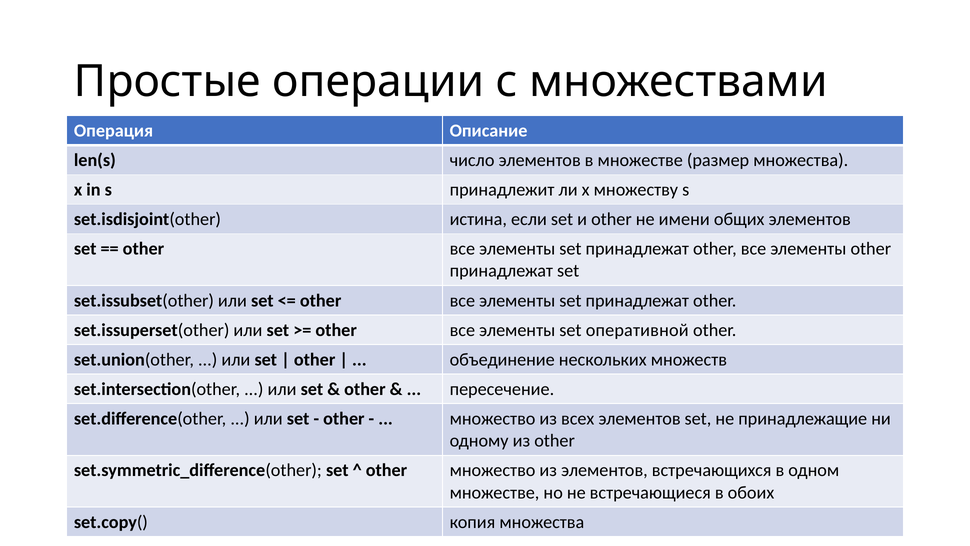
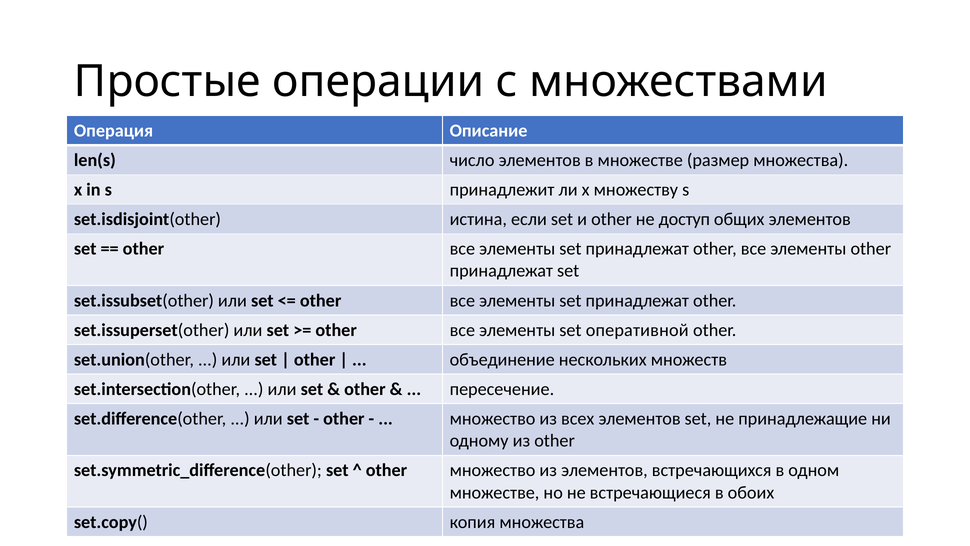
имени: имени -> доступ (684, 219)
